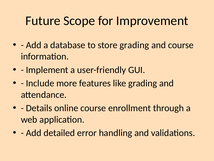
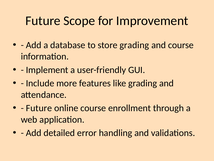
Details: Details -> Future (39, 108)
